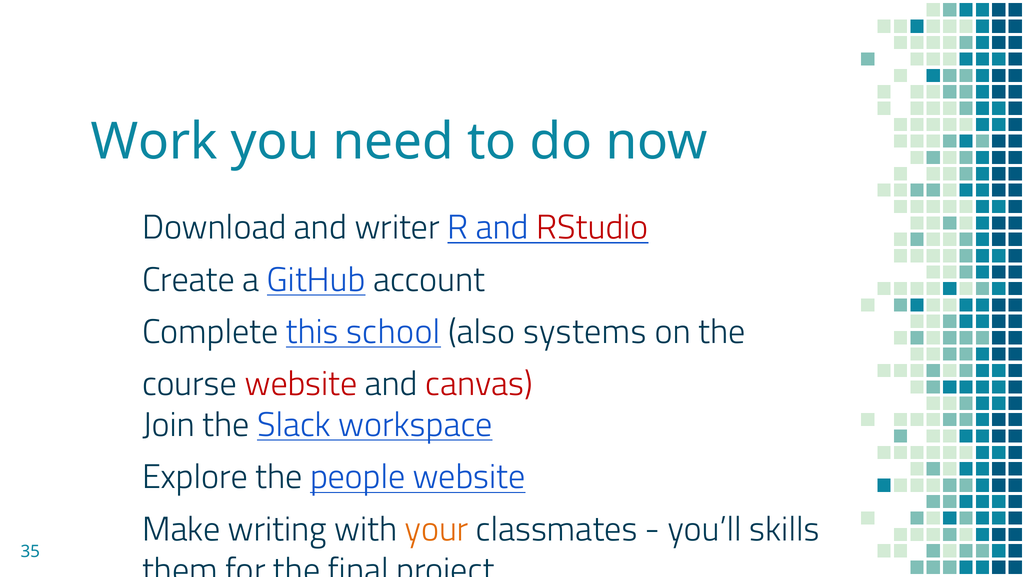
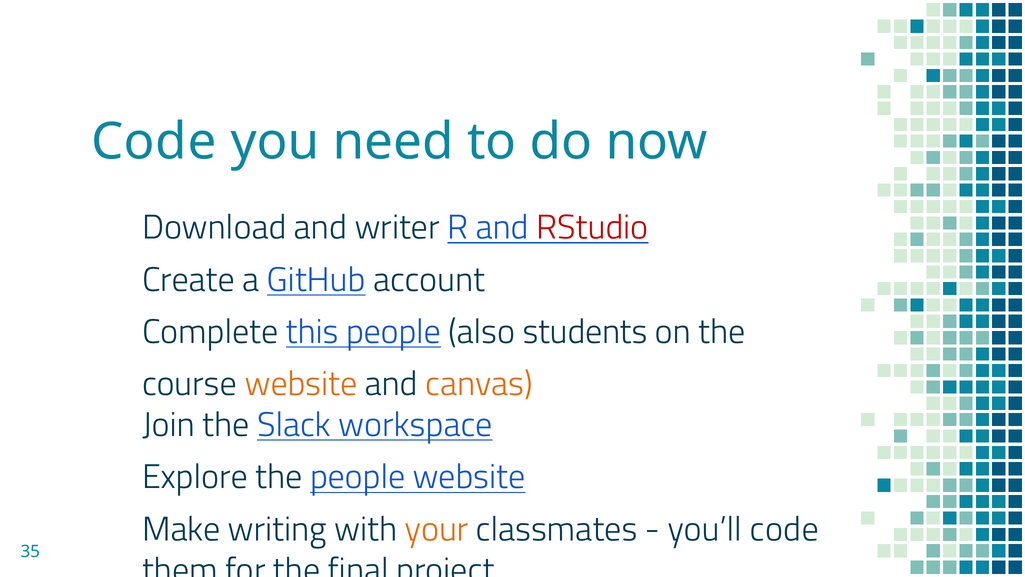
Work: Work -> Code (154, 142)
this school: school -> people (394, 332)
systems: systems -> students (585, 332)
website colour: red -> orange (301, 384)
canvas colour: red -> orange (479, 384)
you’ll skills: skills -> code (784, 529)
